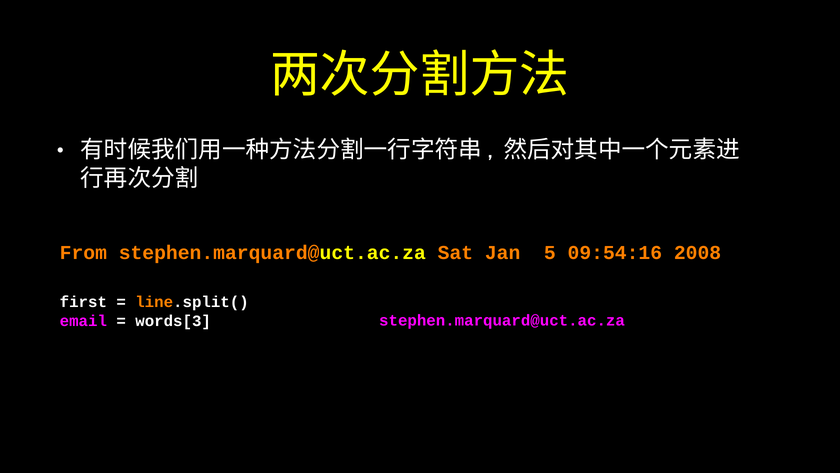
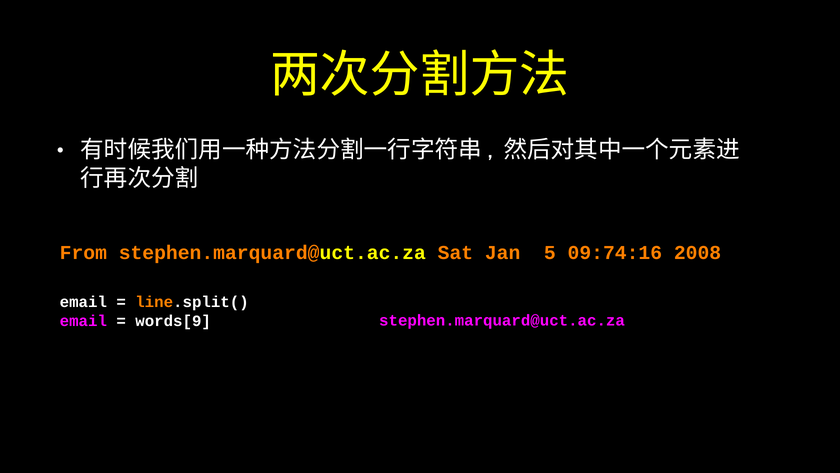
09:54:16: 09:54:16 -> 09:74:16 (615, 253)
first: first -> email (83, 302)
words[3: words[3 -> words[9 (173, 321)
